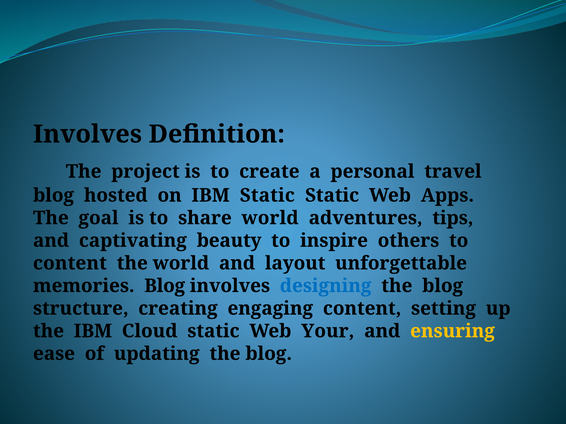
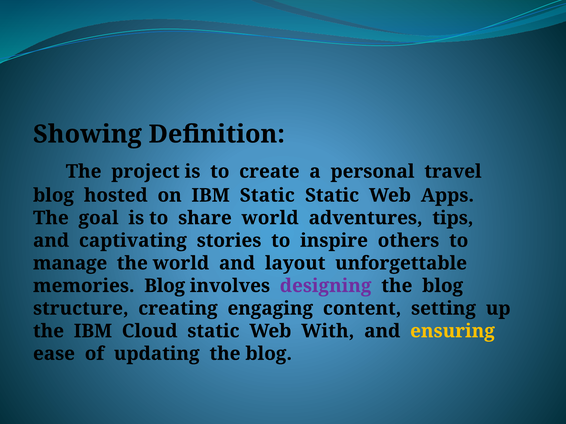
Involves: Involves -> Showing (87, 134)
beauty: beauty -> stories (229, 241)
content: content -> manage (70, 264)
designing colour: blue -> purple (326, 286)
Your: Your -> With (328, 331)
